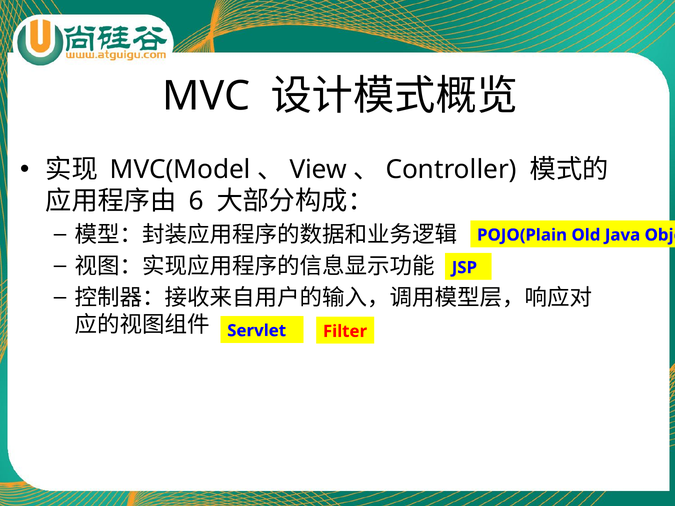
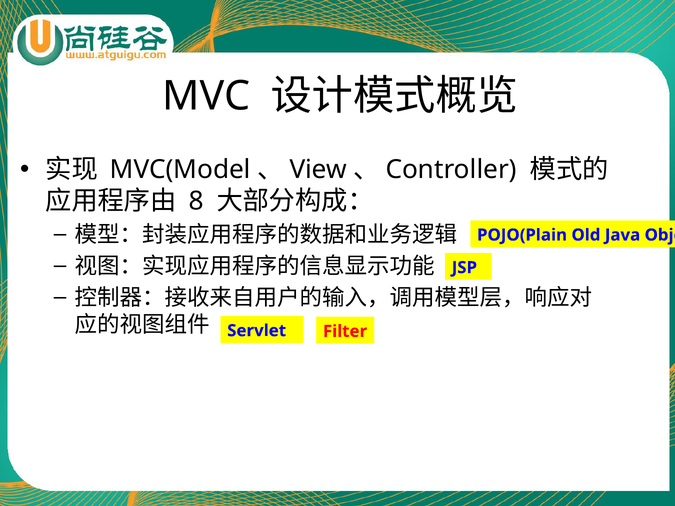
6: 6 -> 8 (196, 201)
